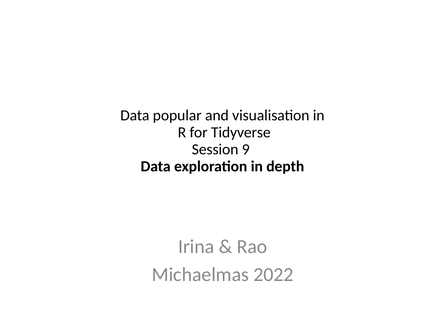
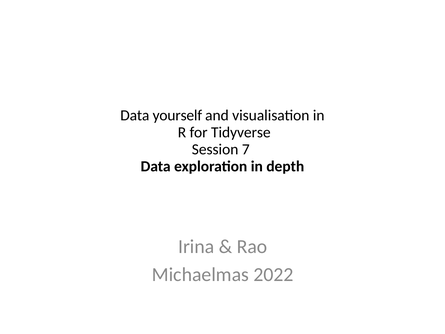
popular: popular -> yourself (177, 115)
9: 9 -> 7 (246, 149)
